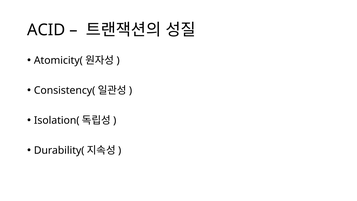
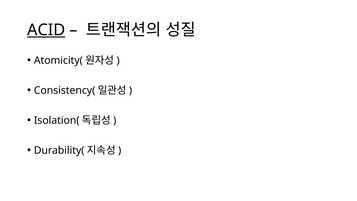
ACID underline: none -> present (46, 30)
